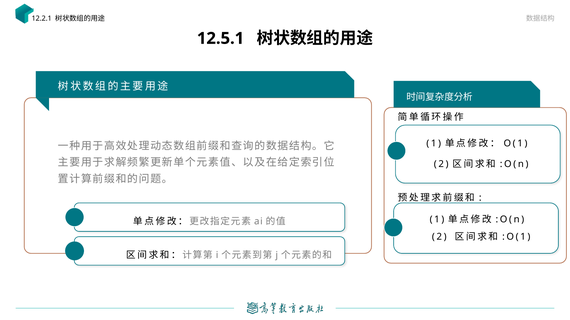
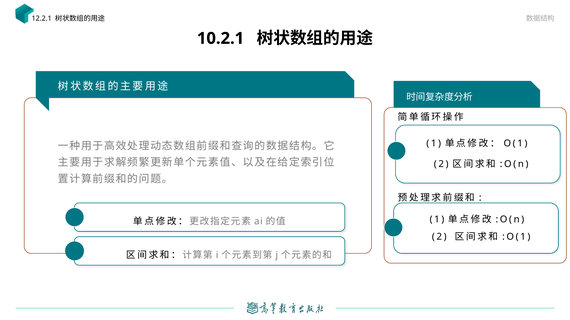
12.5.1: 12.5.1 -> 10.2.1 (221, 38)
